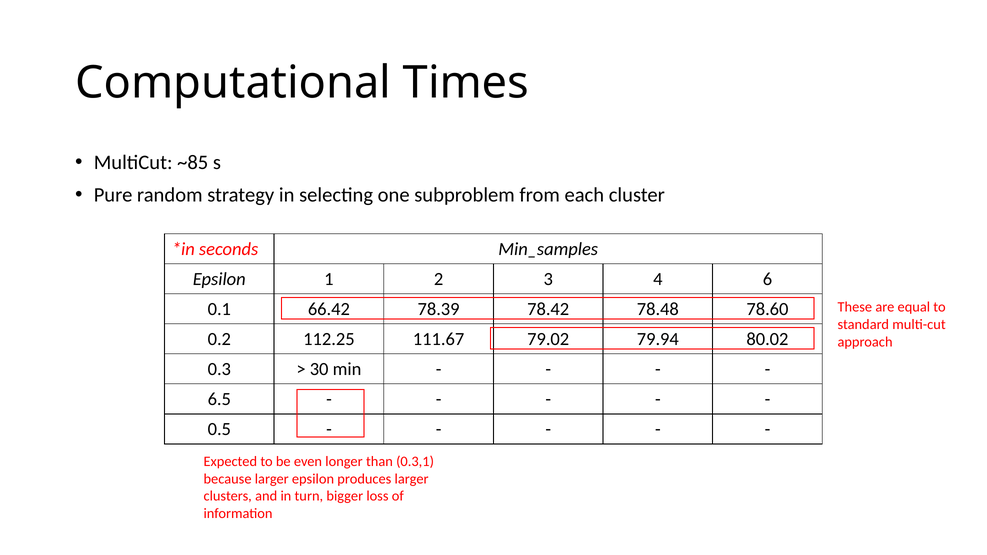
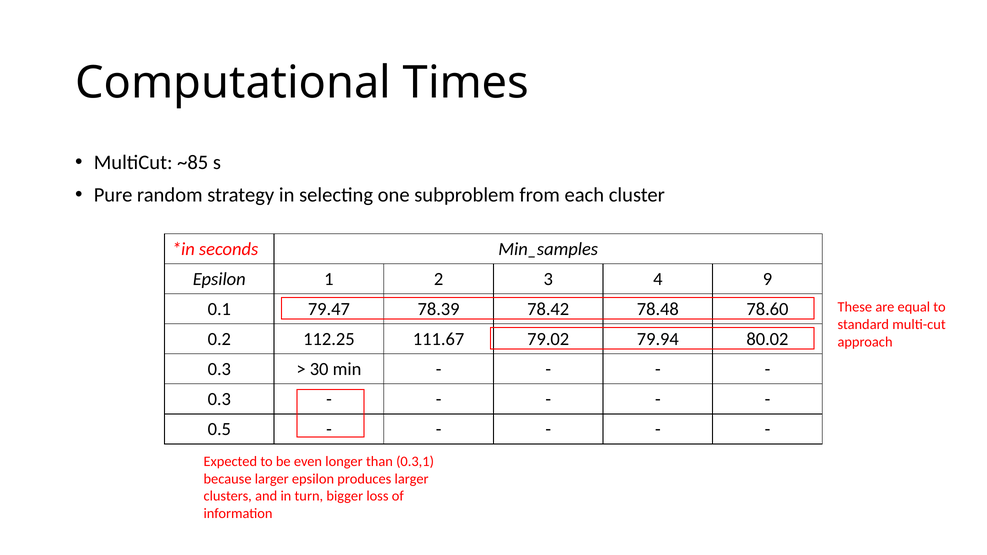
6: 6 -> 9 (767, 279)
66.42: 66.42 -> 79.47 (329, 309)
6.5: 6.5 -> 0.3 (219, 399)
